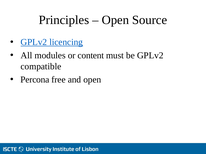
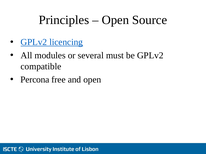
content: content -> several (91, 56)
